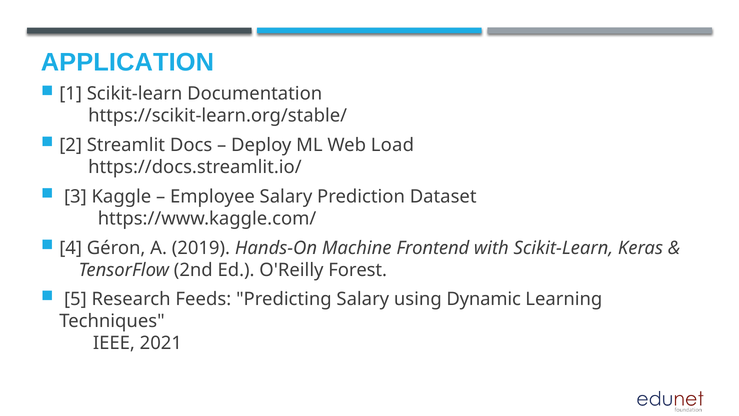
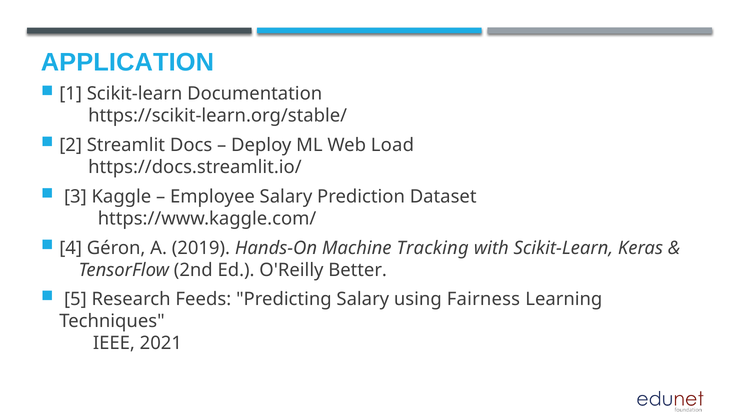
Frontend: Frontend -> Tracking (433, 248)
Forest: Forest -> Better (358, 270)
Dynamic: Dynamic -> Fairness (483, 299)
